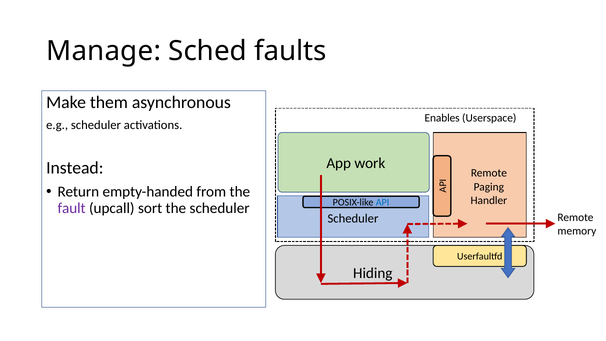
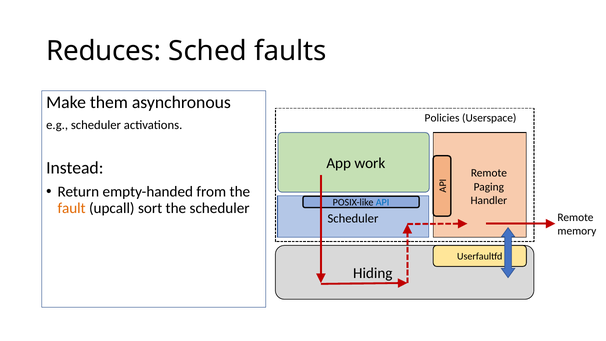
Manage: Manage -> Reduces (104, 51)
Enables: Enables -> Policies (442, 118)
fault colour: purple -> orange (72, 208)
